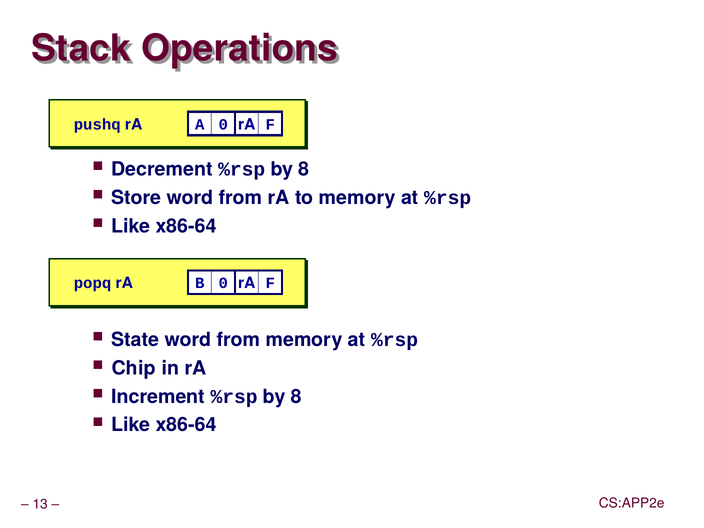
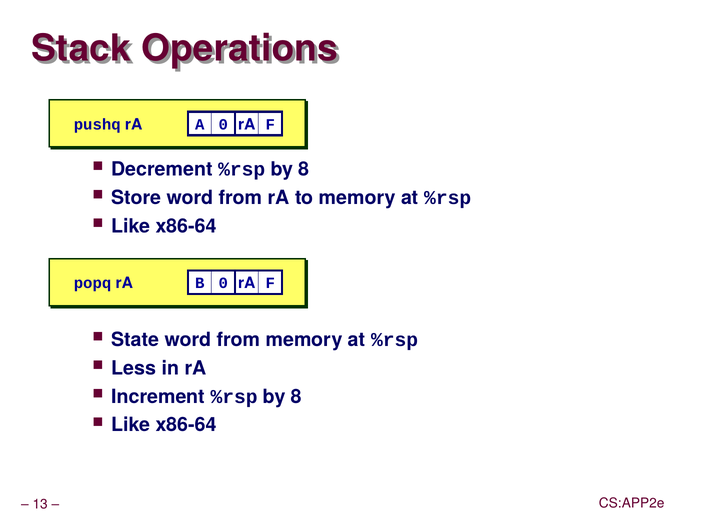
Chip: Chip -> Less (134, 368)
